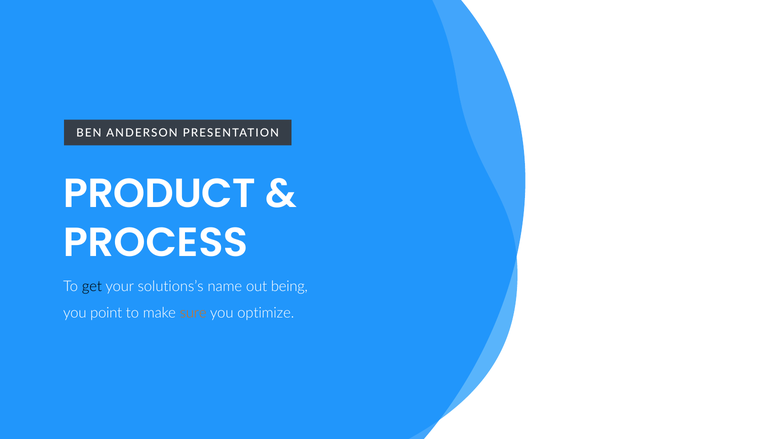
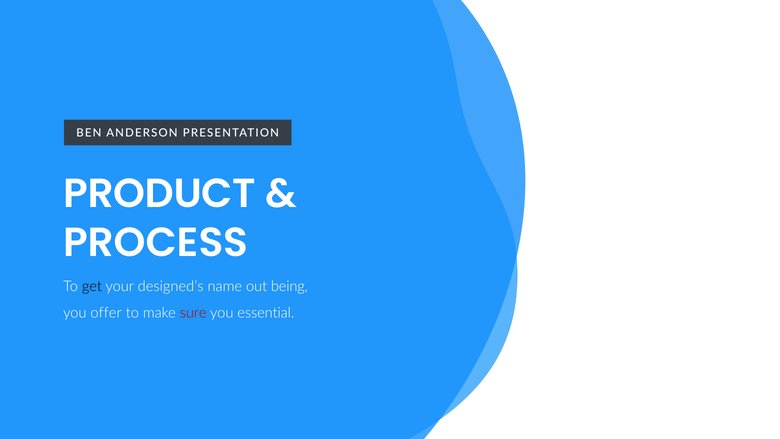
solutions’s: solutions’s -> designed’s (171, 287)
point: point -> offer (106, 313)
sure colour: orange -> red (193, 313)
optimize: optimize -> essential (266, 313)
